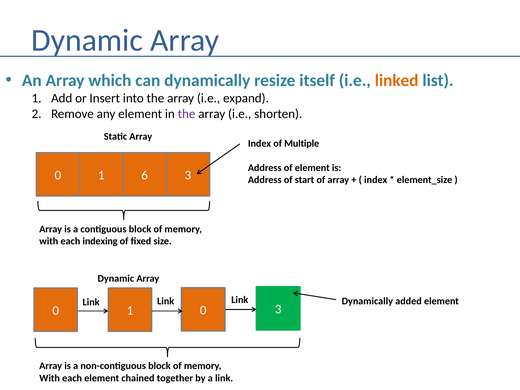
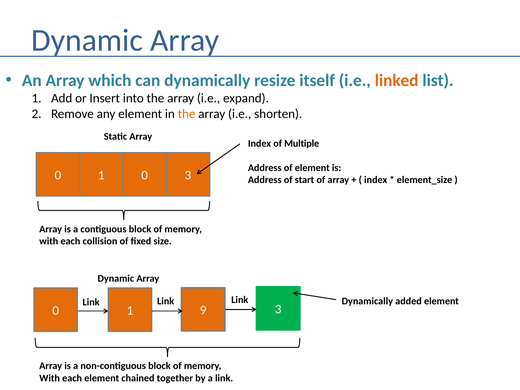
the colour: purple -> orange (187, 114)
1 6: 6 -> 0 (145, 175)
indexing: indexing -> collision (100, 241)
1 0: 0 -> 9 (203, 310)
